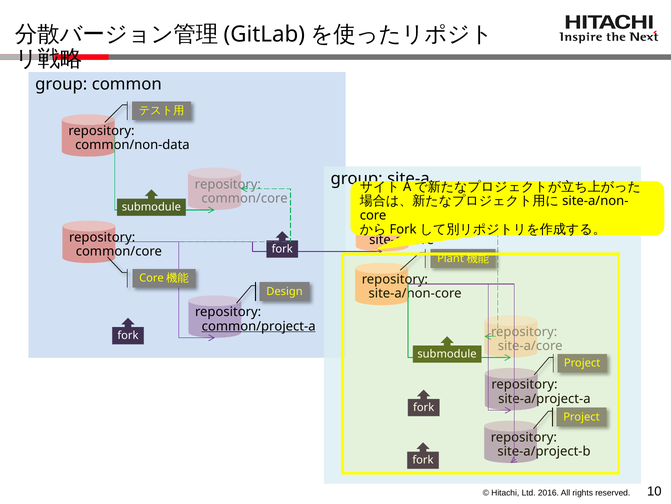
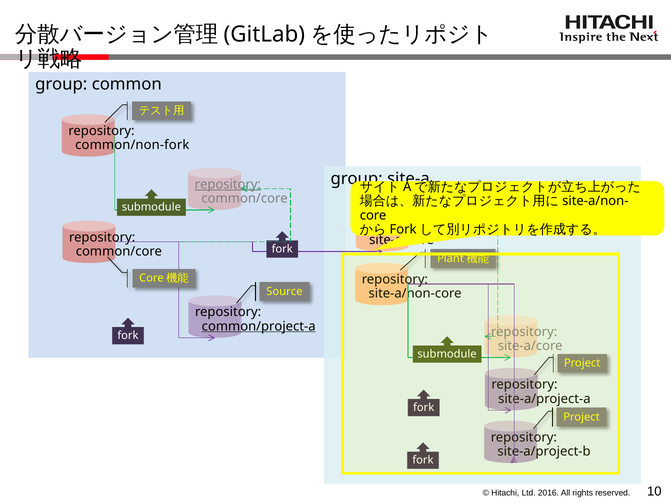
common/non-data: common/non-data -> common/non-fork (132, 145)
repository underline: none -> present (228, 184)
Design: Design -> Source (284, 291)
